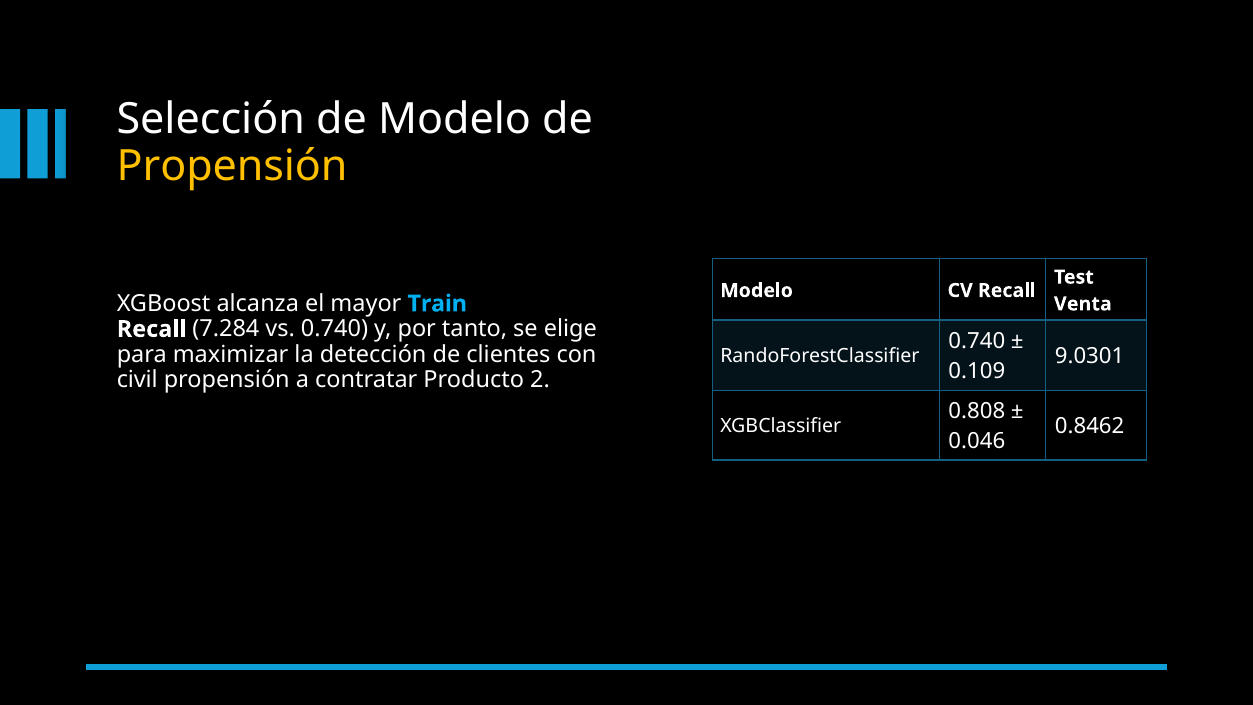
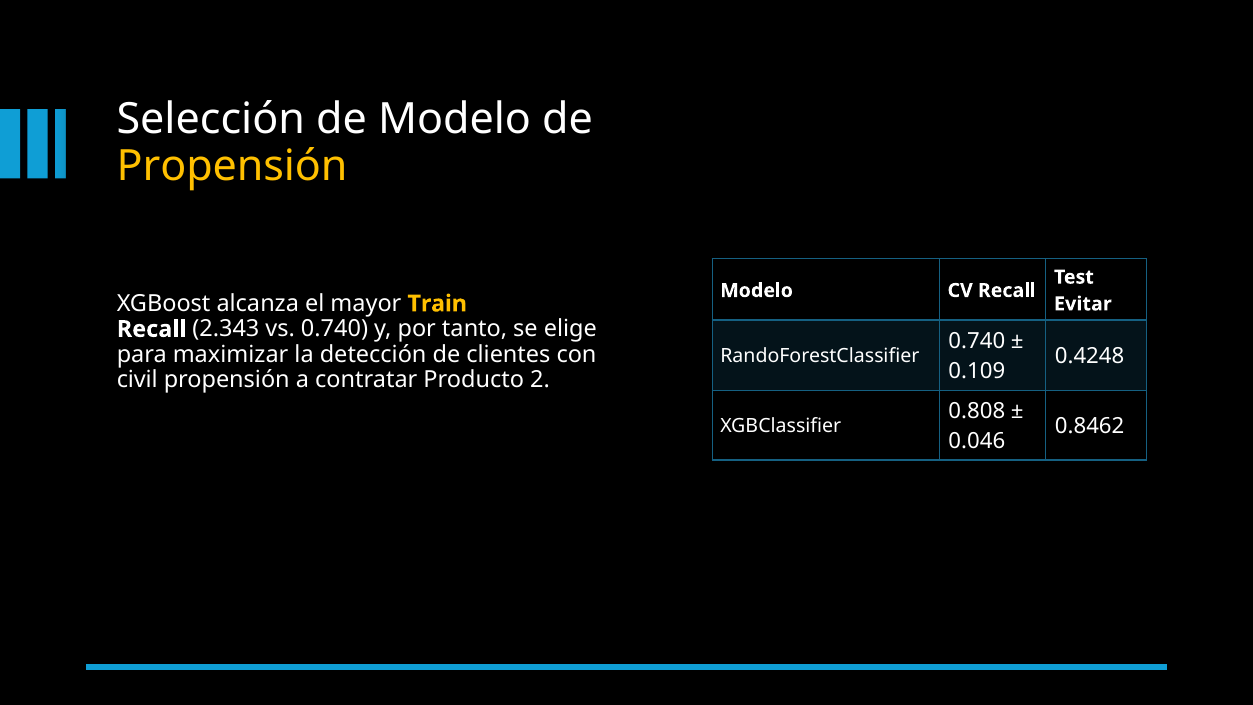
Train colour: light blue -> yellow (437, 304)
Venta: Venta -> Evitar (1083, 304)
7.284: 7.284 -> 2.343 (226, 329)
9.0301: 9.0301 -> 0.4248 (1090, 356)
